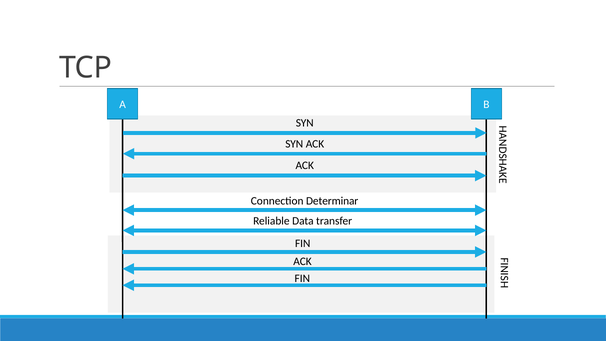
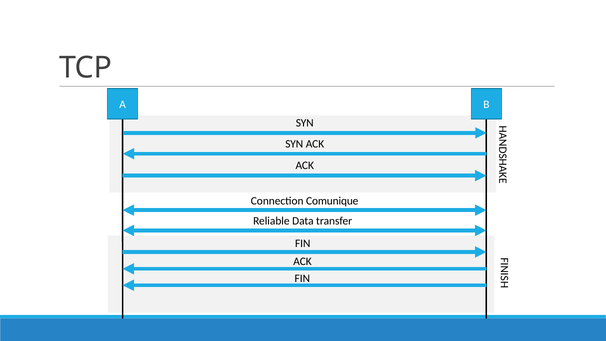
Determinar: Determinar -> Comunique (332, 201)
